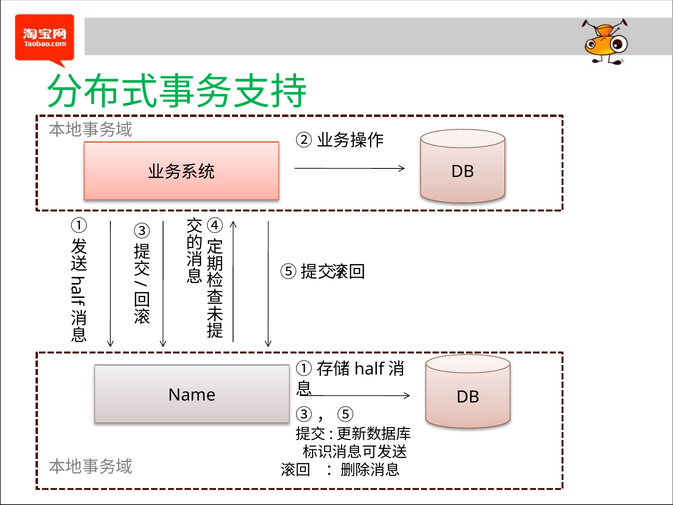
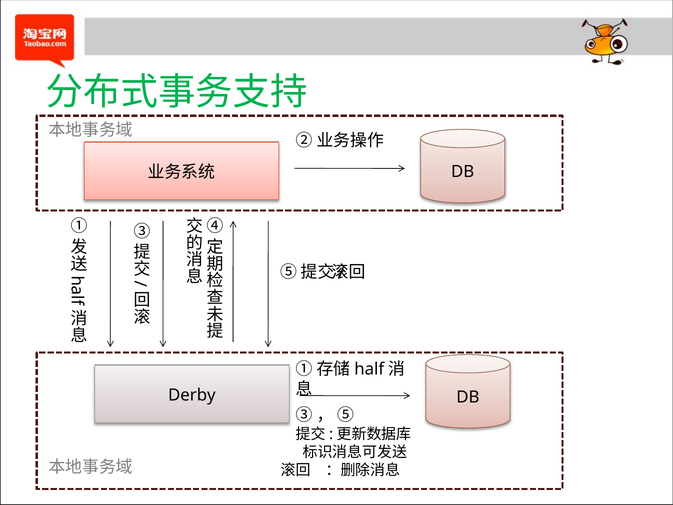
Name: Name -> Derby (192, 395)
